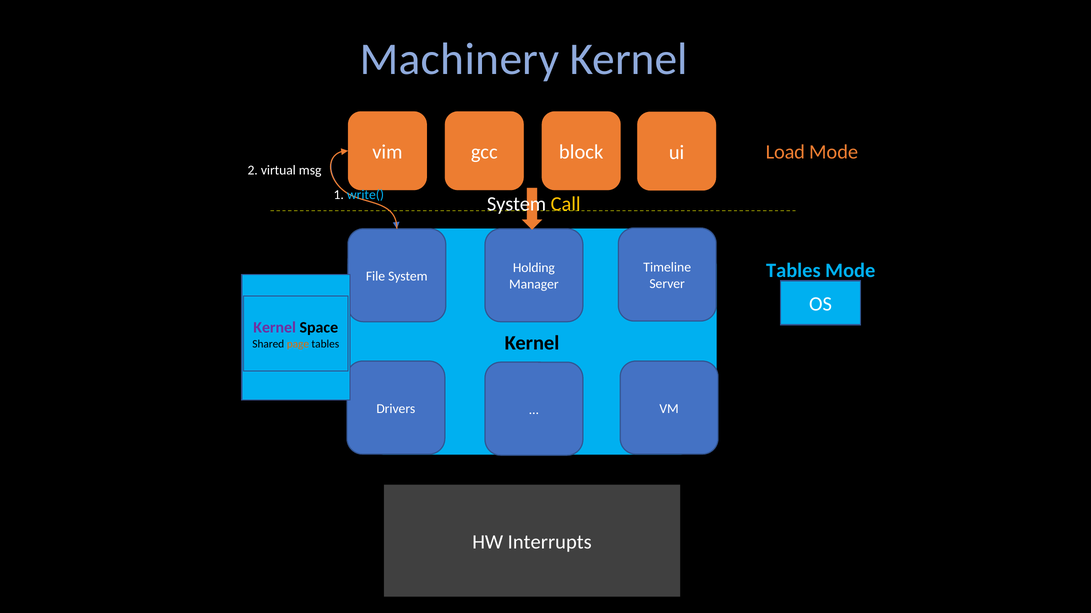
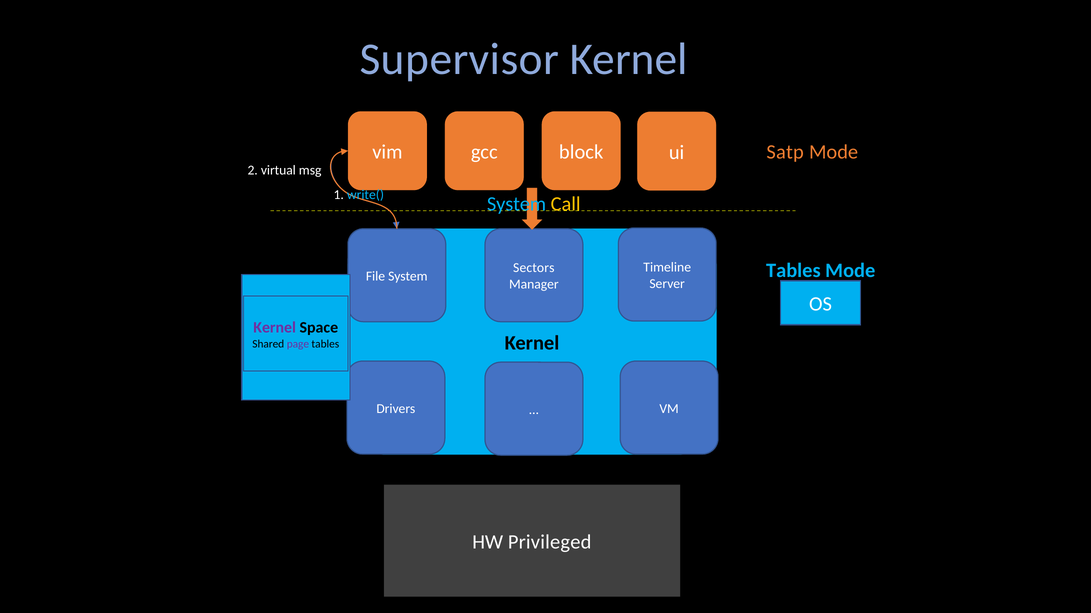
Machinery: Machinery -> Supervisor (459, 59)
Load: Load -> Satp (785, 152)
System colour: white -> light blue (517, 204)
Holding: Holding -> Sectors (534, 268)
page colour: orange -> purple (298, 344)
Interrupts: Interrupts -> Privileged (550, 543)
